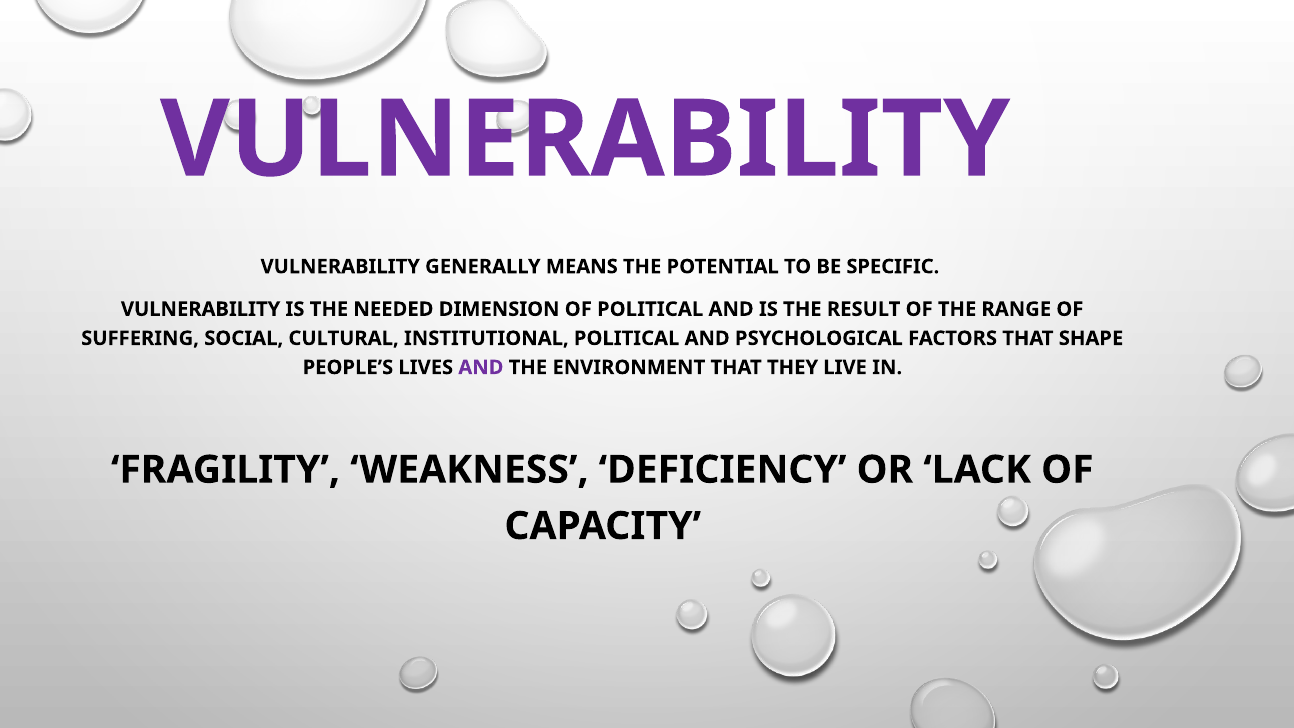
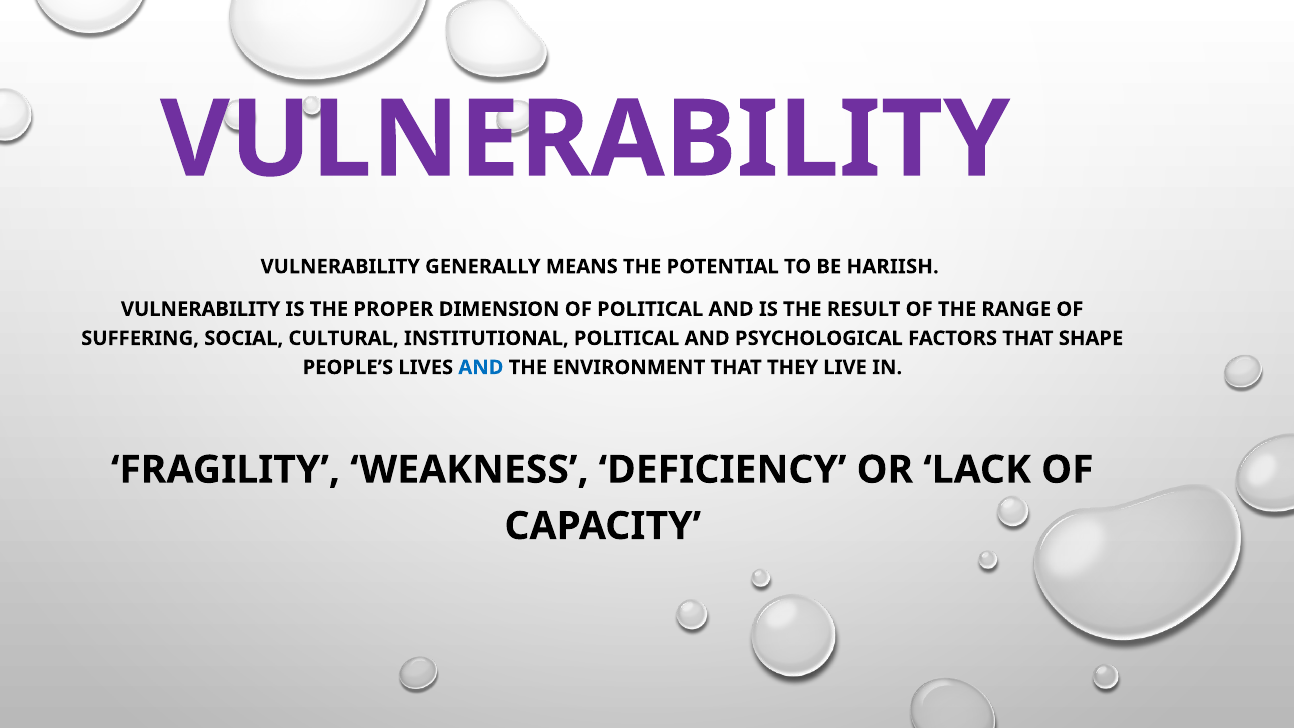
SPECIFIC: SPECIFIC -> HARIISH (893, 267)
NEEDED: NEEDED -> PROPER (393, 309)
AND colour: purple -> blue (481, 367)
